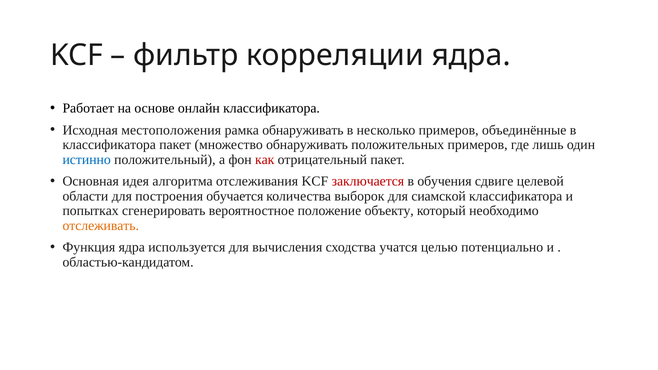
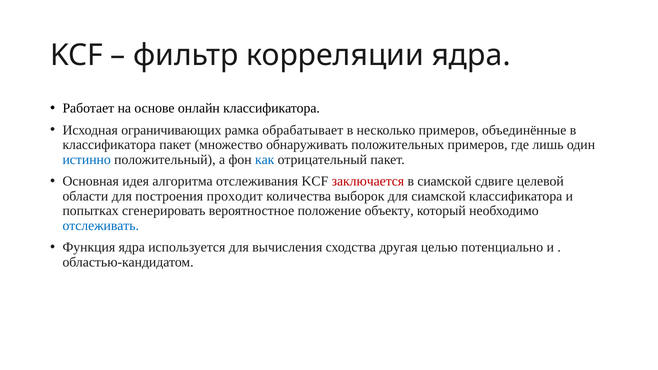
местоположения: местоположения -> ограничивающих (171, 130)
рамка обнаруживать: обнаруживать -> обрабатывает (303, 130)
как colour: red -> blue (265, 160)
в обучения: обучения -> сиамской (445, 181)
обучается: обучается -> проходит (235, 196)
отслеживать colour: orange -> blue (101, 226)
учатся: учатся -> другая (398, 248)
